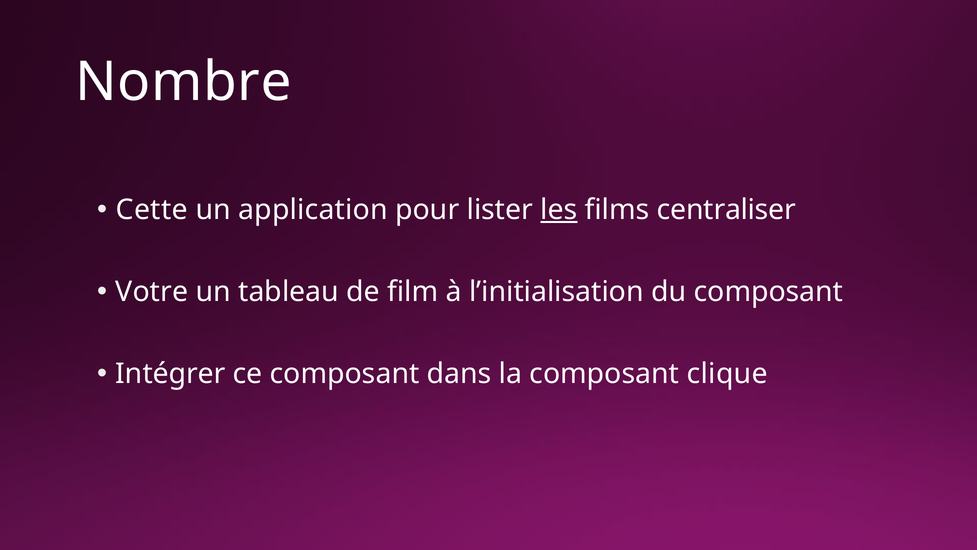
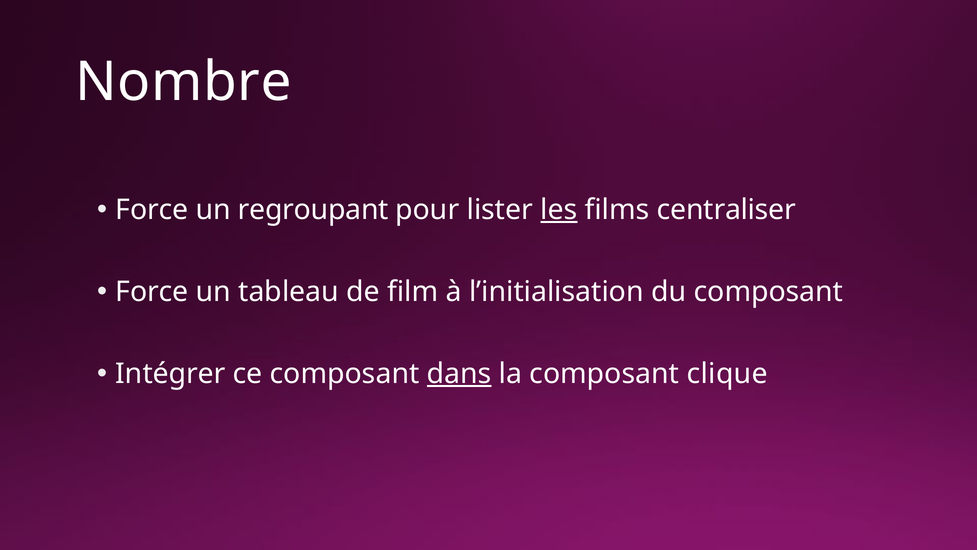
Cette: Cette -> Force (152, 210)
application: application -> regroupant (313, 210)
Votre: Votre -> Force (152, 292)
dans underline: none -> present (459, 373)
